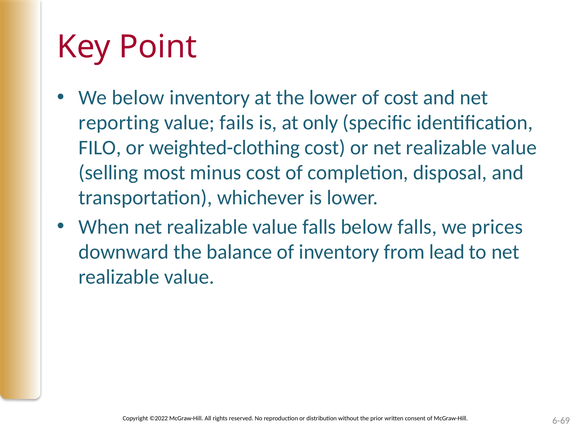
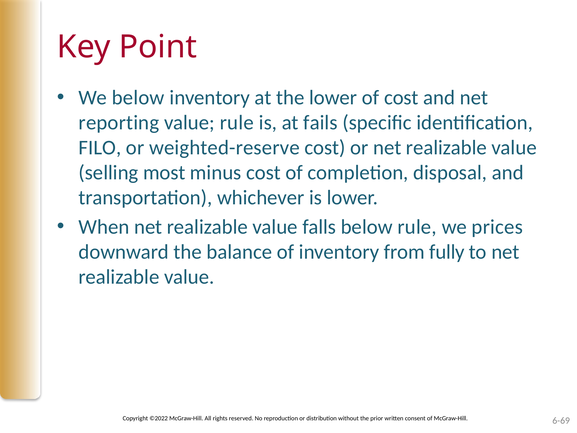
value fails: fails -> rule (237, 123)
only: only -> fails (320, 123)
weighted-clothing: weighted-clothing -> weighted-reserve (224, 148)
below falls: falls -> rule (417, 227)
lead: lead -> fully (447, 252)
